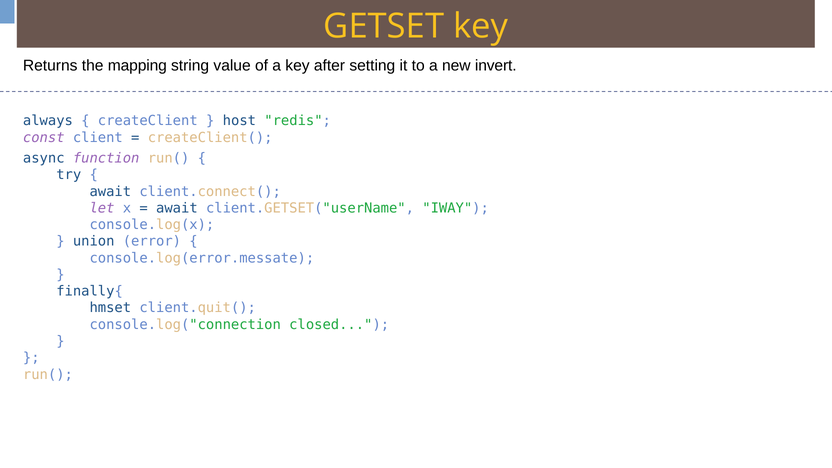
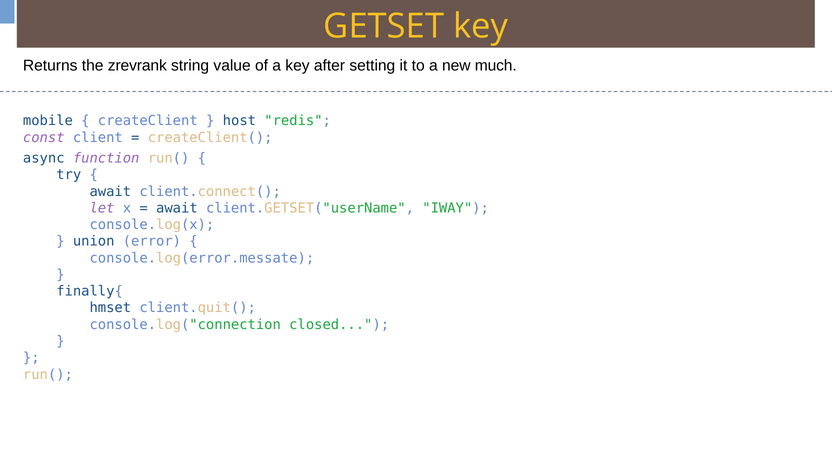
mapping: mapping -> zrevrank (137, 66)
invert: invert -> much (496, 66)
always: always -> mobile (48, 121)
